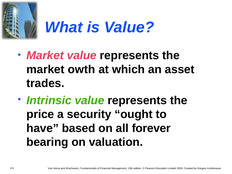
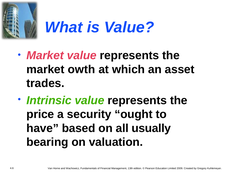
forever: forever -> usually (151, 128)
